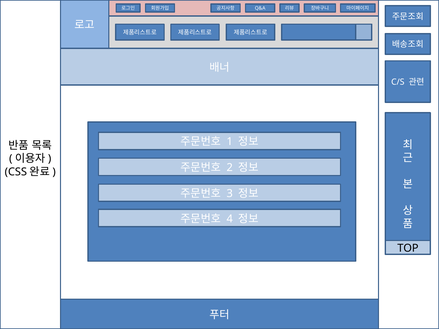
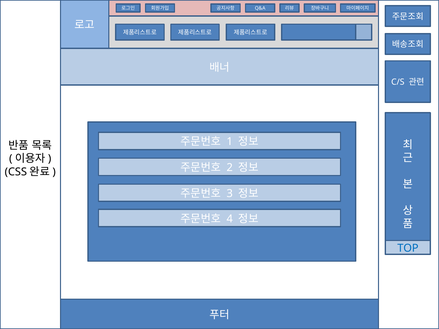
TOP colour: black -> blue (408, 248)
